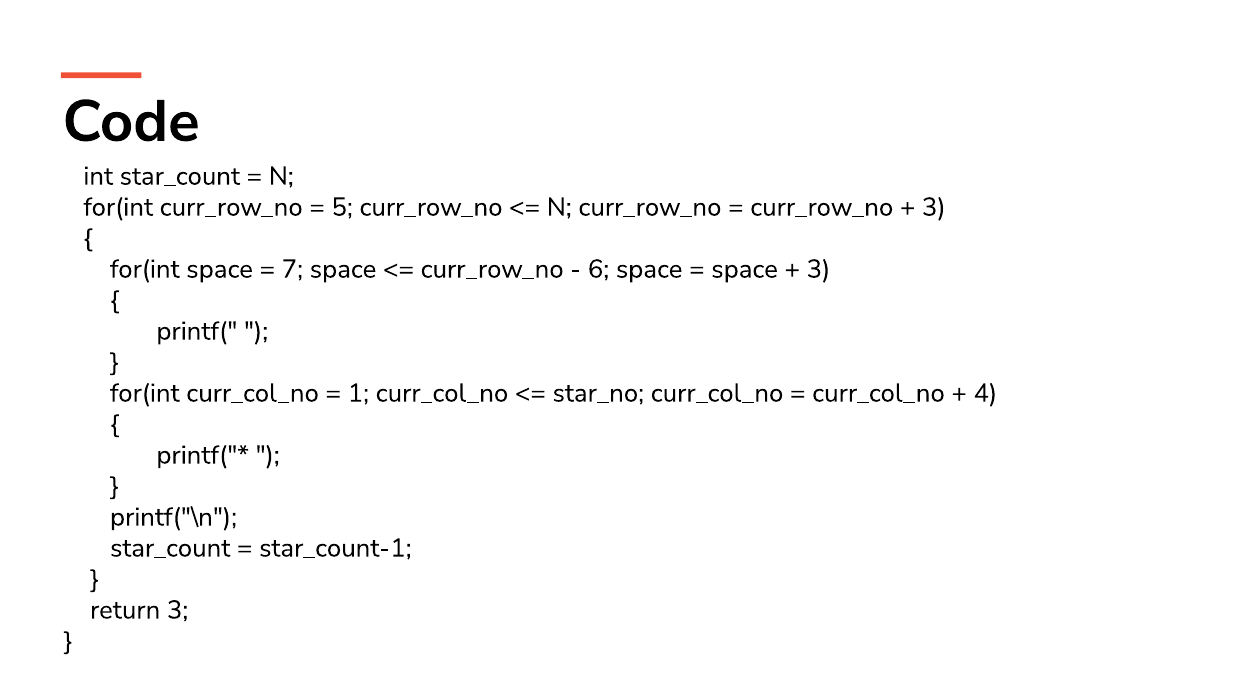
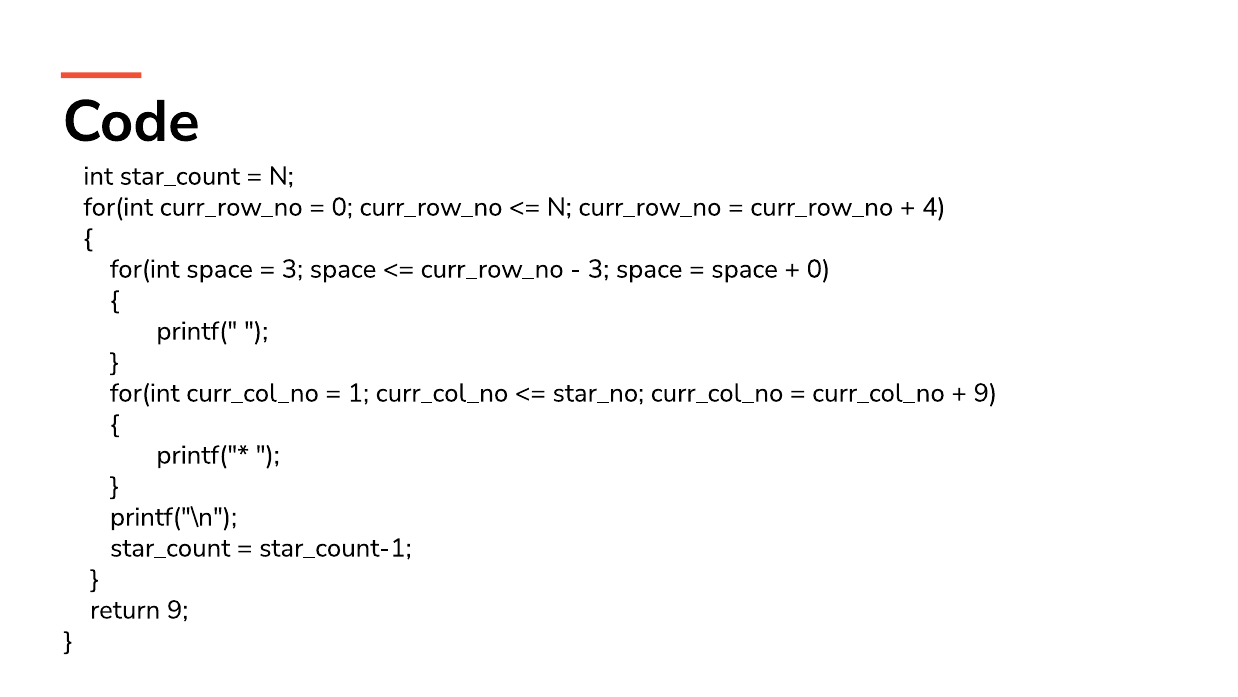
5: 5 -> 0 (342, 207)
3: 3 -> 4 (934, 207)
7: 7 -> 3 (292, 269)
6: 6 -> 3 (599, 269)
3: 3 -> 0 (818, 269)
4: 4 -> 9 (985, 393)
return 3: 3 -> 9 (178, 609)
